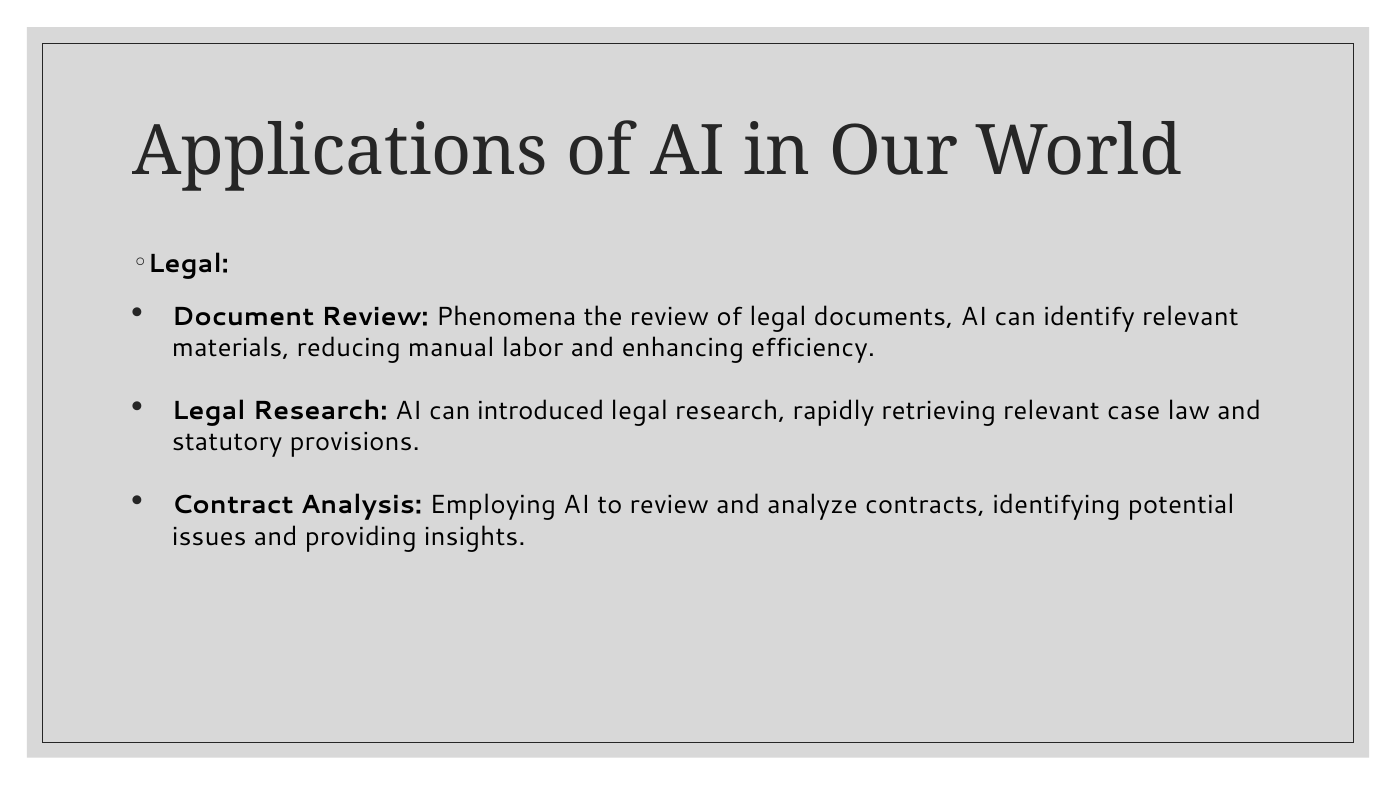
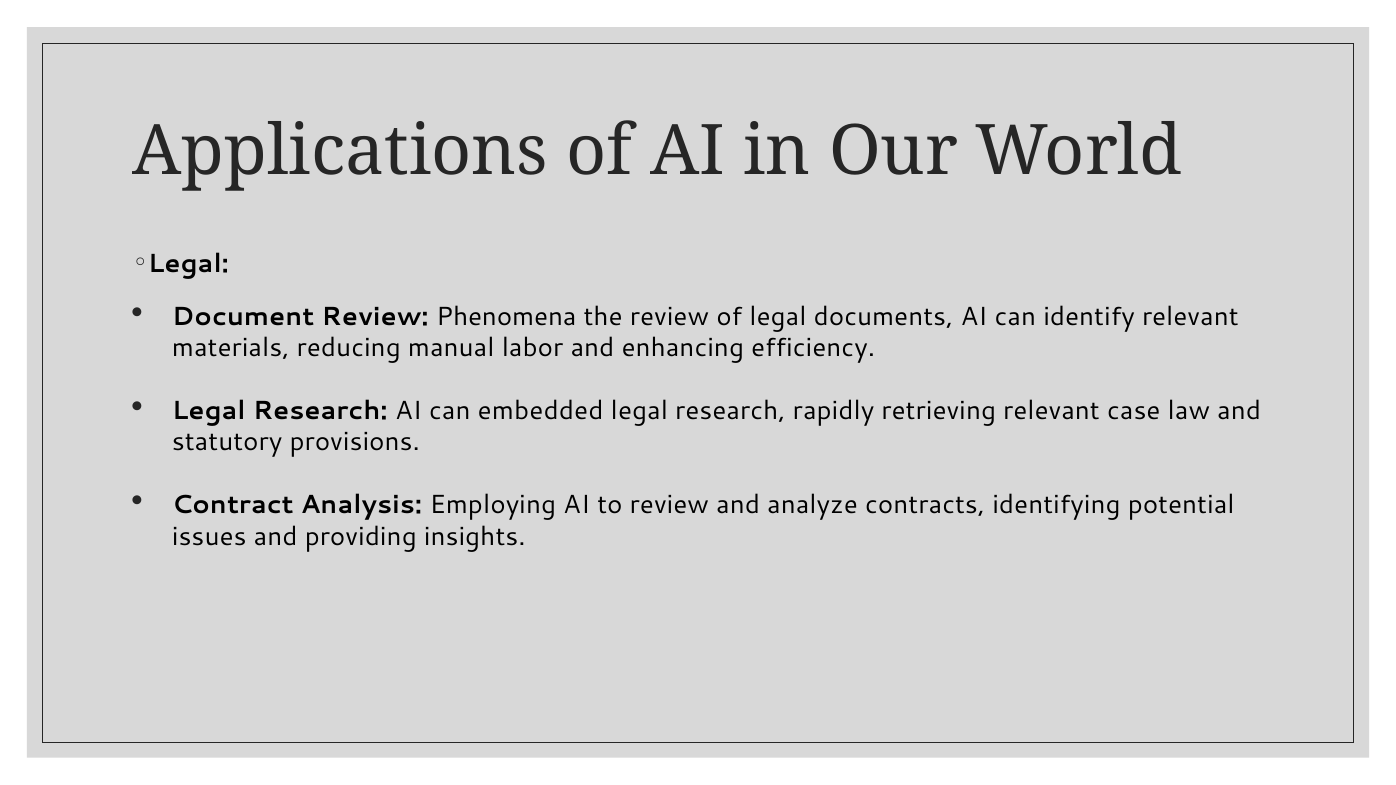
introduced: introduced -> embedded (541, 411)
